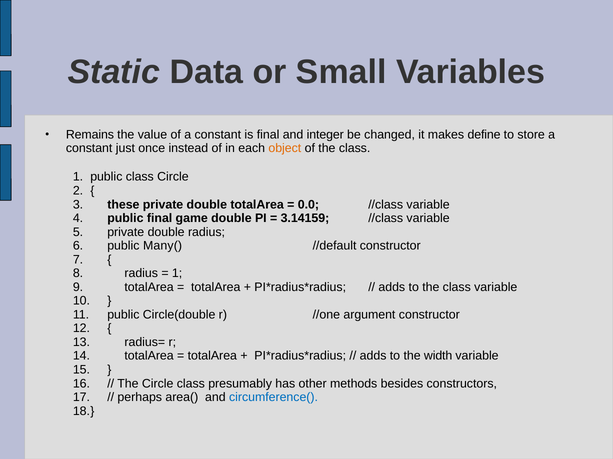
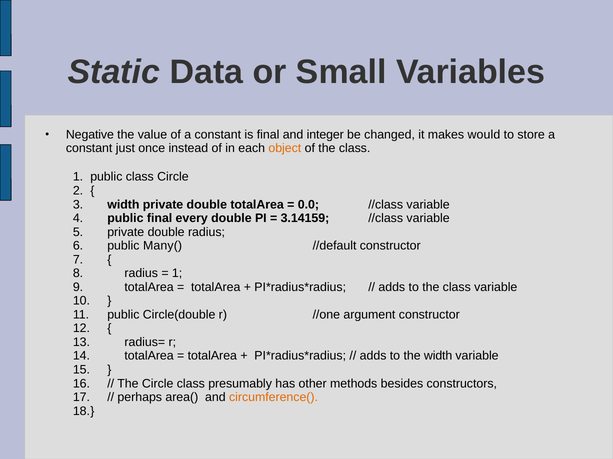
Remains: Remains -> Negative (90, 135)
define: define -> would (484, 135)
these: these -> width (123, 205)
game: game -> every (192, 219)
circumference( colour: blue -> orange (273, 398)
